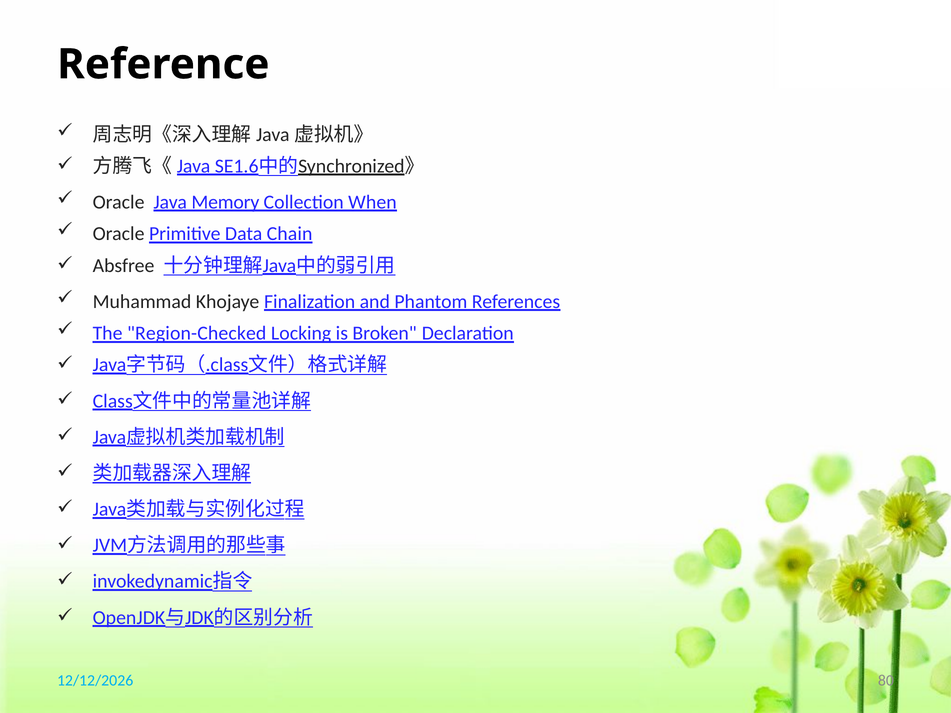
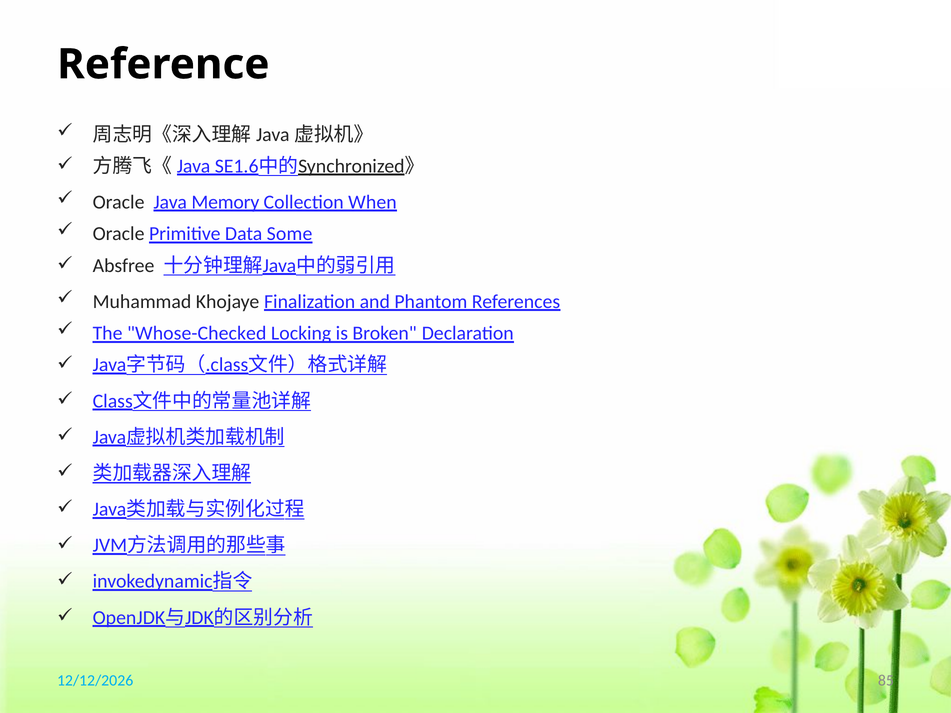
Chain: Chain -> Some (290, 234)
Region-Checked: Region-Checked -> Whose-Checked (197, 333)
80: 80 -> 85 (886, 681)
